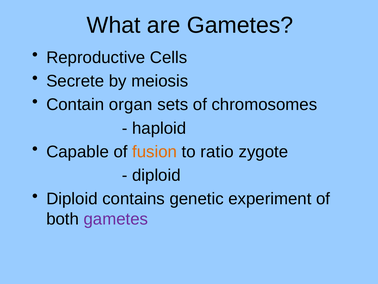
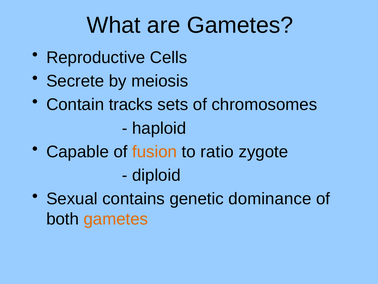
organ: organ -> tracks (131, 104)
Diploid: Diploid -> Sexual (72, 199)
experiment: experiment -> dominance (270, 199)
gametes colour: purple -> orange (116, 219)
